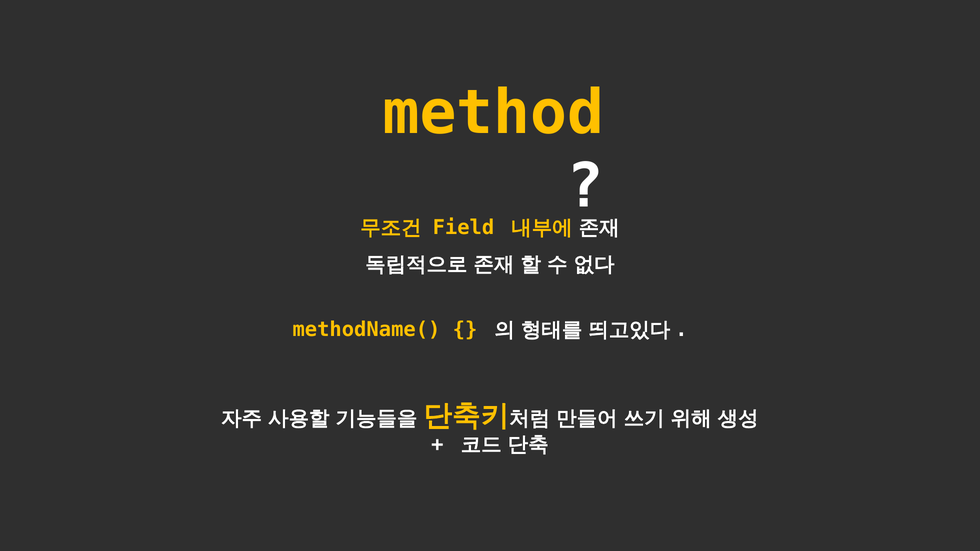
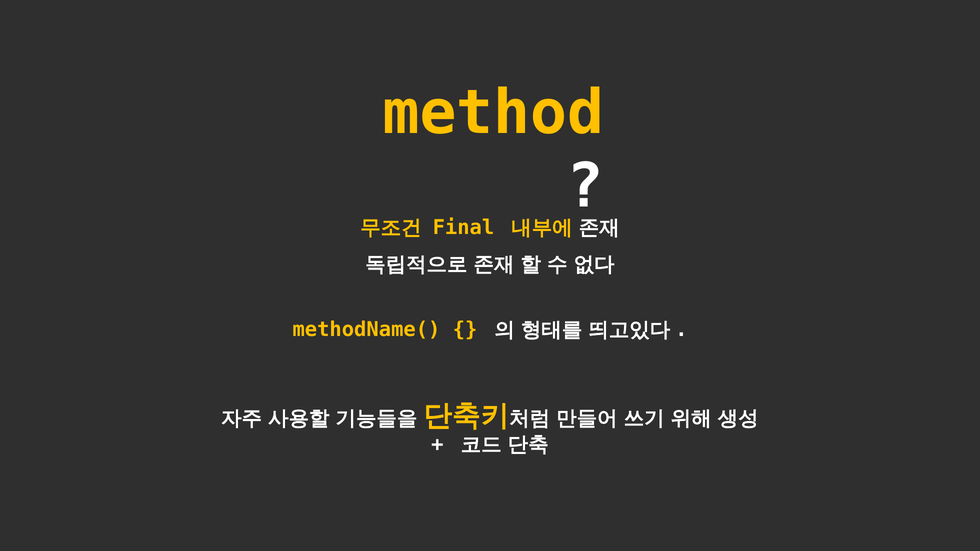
Field: Field -> Final (463, 228)
